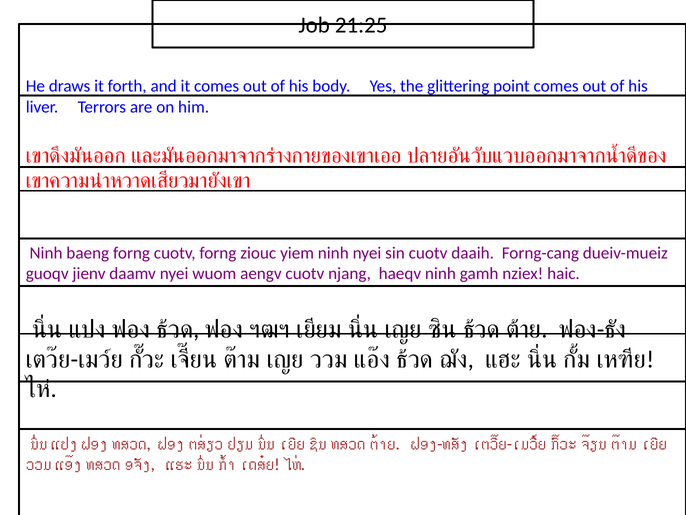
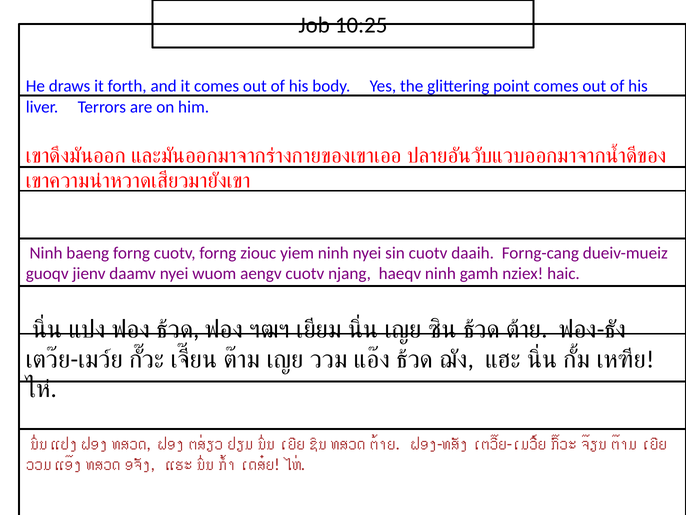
21:25: 21:25 -> 10:25 (361, 25)
